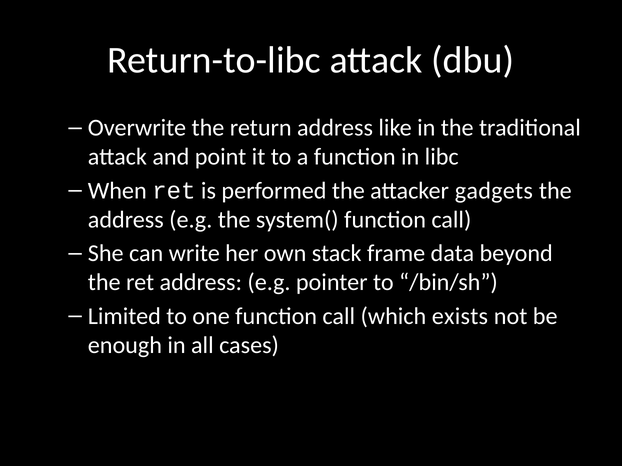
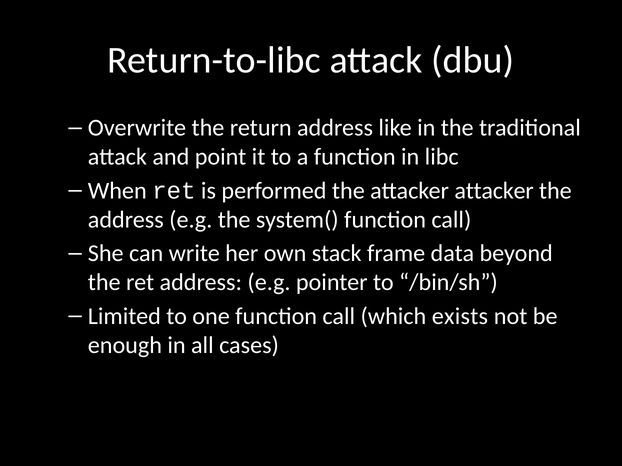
attacker gadgets: gadgets -> attacker (494, 191)
